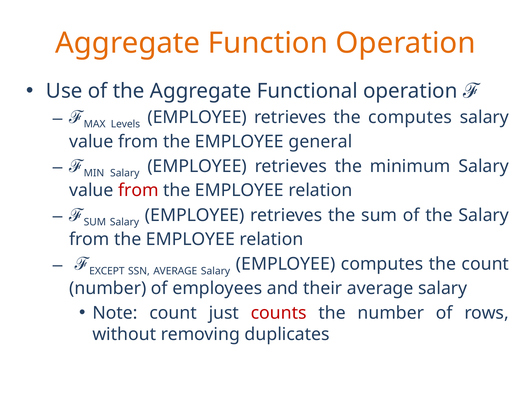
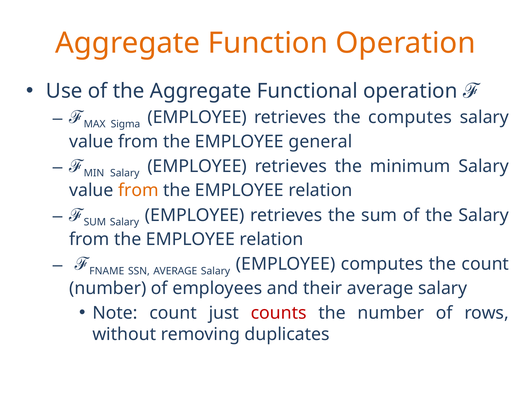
Levels: Levels -> Sigma (125, 124)
from colour: red -> orange (138, 191)
EXCEPT: EXCEPT -> FNAME (107, 271)
